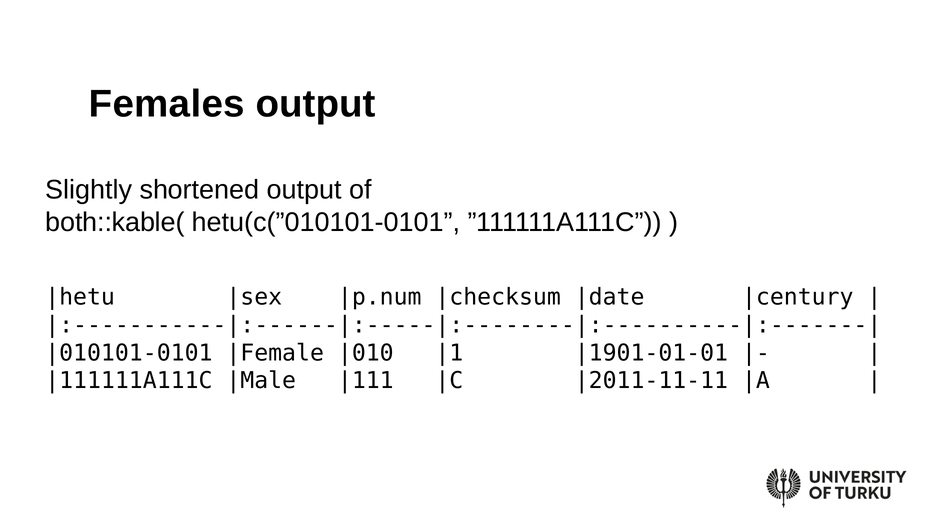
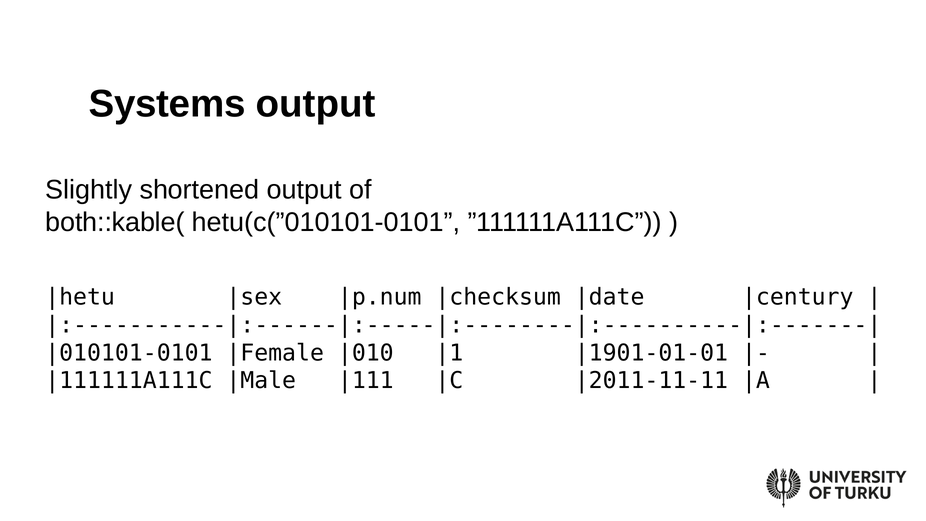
Females: Females -> Systems (167, 104)
